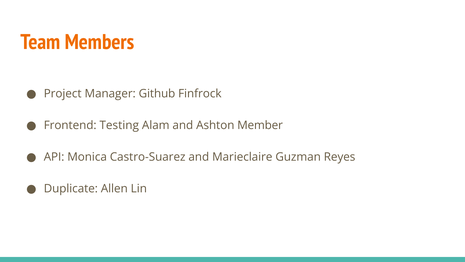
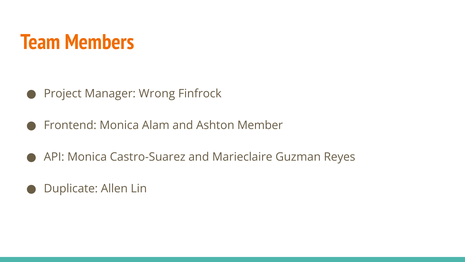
Github: Github -> Wrong (157, 93)
Frontend Testing: Testing -> Monica (119, 125)
